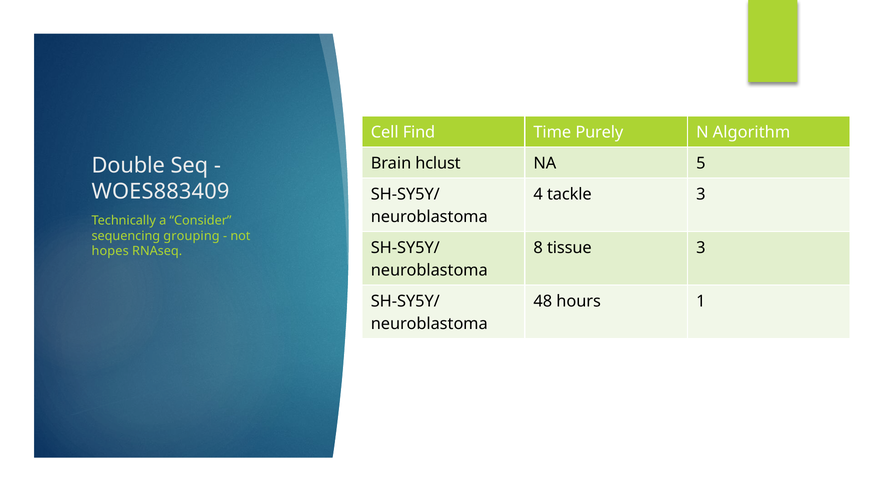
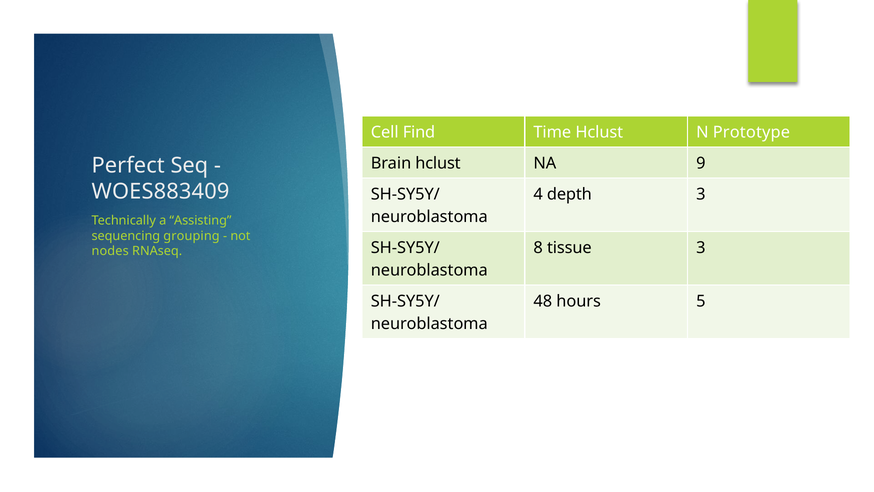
Time Purely: Purely -> Hclust (599, 132)
Algorithm: Algorithm -> Prototype (751, 132)
5: 5 -> 9 (701, 163)
Double: Double -> Perfect (128, 165)
tackle: tackle -> depth (569, 194)
Consider: Consider -> Assisting (201, 220)
hopes: hopes -> nodes (110, 251)
1: 1 -> 5 (701, 301)
